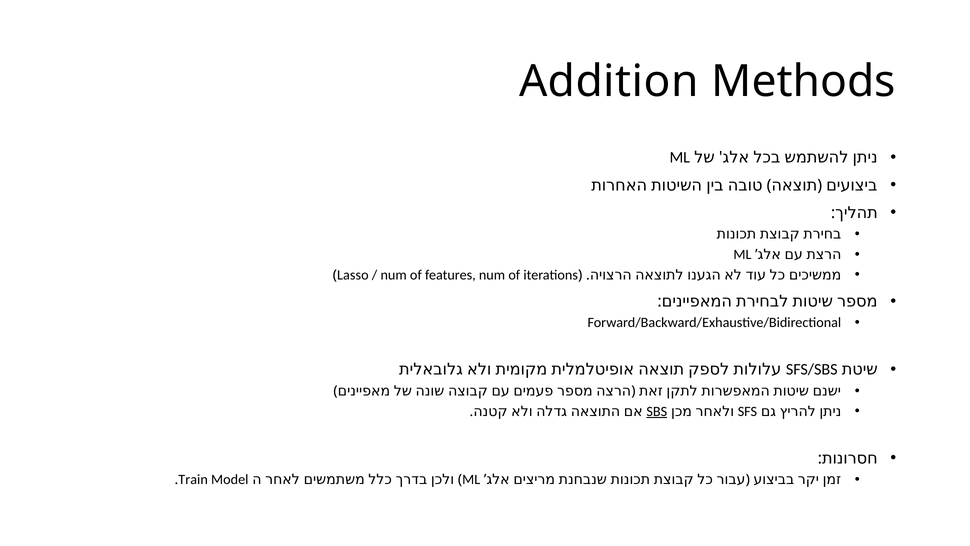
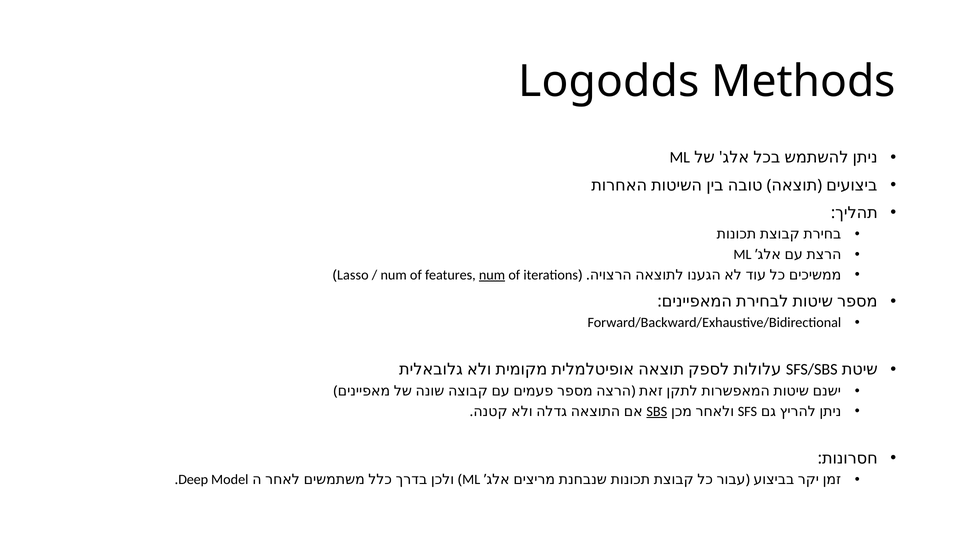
Addition: Addition -> Logodds (609, 81)
num underline: none -> present (492, 275)
Train: Train -> Deep (193, 479)
